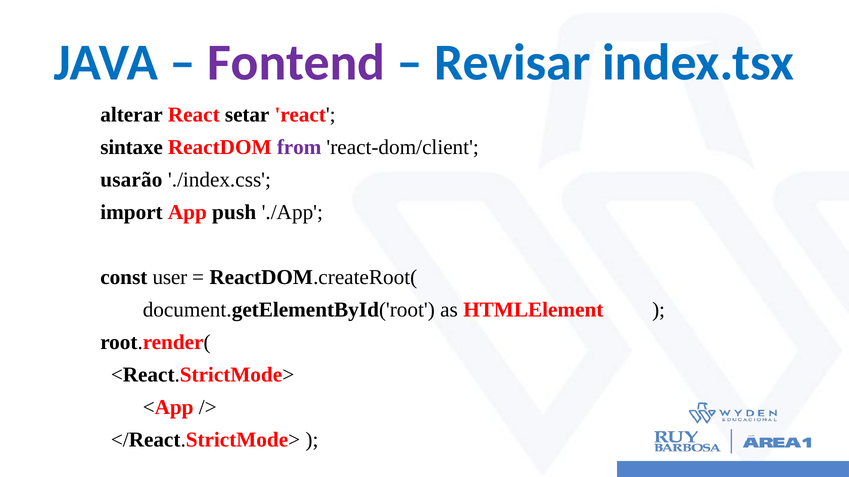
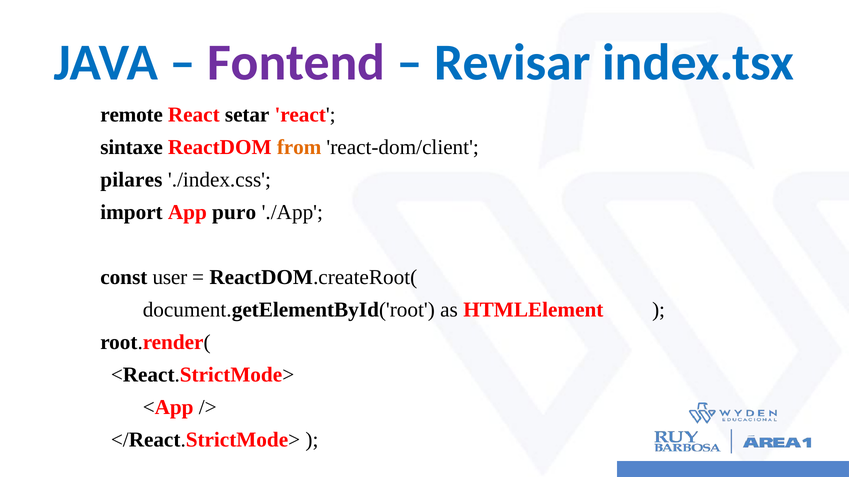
alterar: alterar -> remote (132, 115)
from colour: purple -> orange (299, 147)
usarão: usarão -> pilares (131, 180)
push: push -> puro (234, 212)
